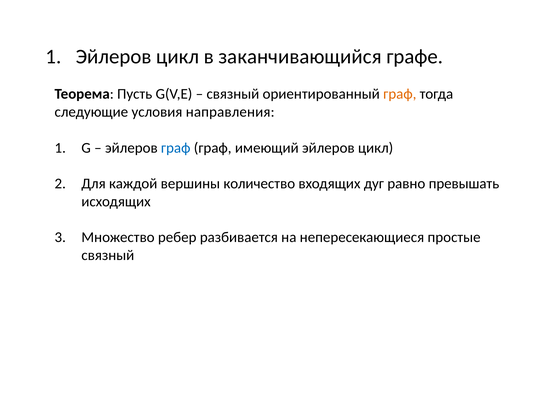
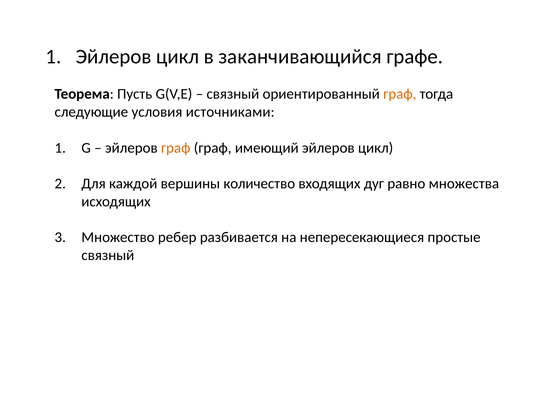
направления: направления -> источниками (230, 112)
граф colour: blue -> orange (176, 148)
превышать: превышать -> множества (464, 184)
